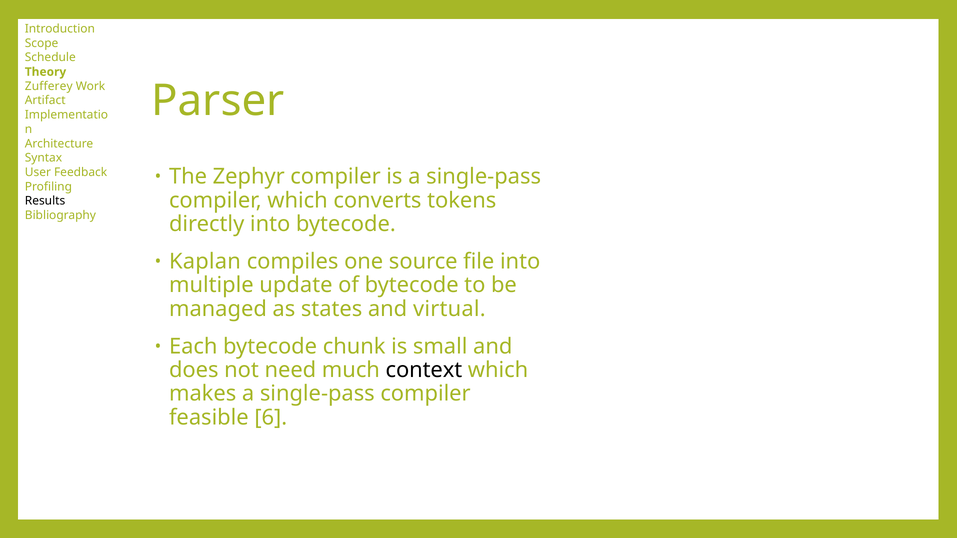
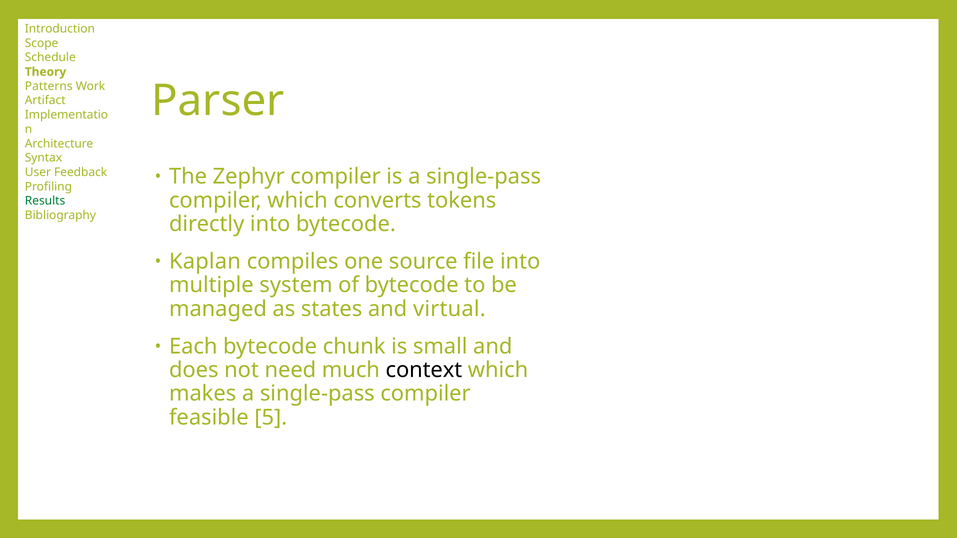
Zufferey: Zufferey -> Patterns (49, 86)
Results colour: black -> green (45, 201)
update: update -> system (296, 285)
6: 6 -> 5 (271, 418)
